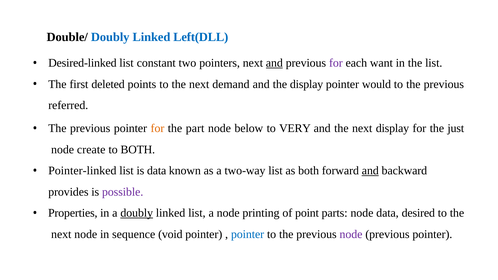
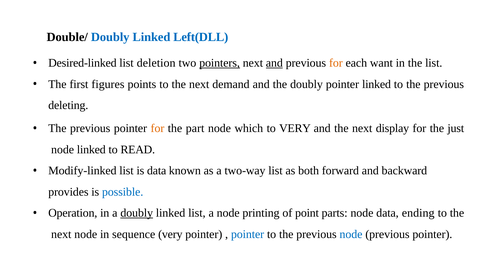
constant: constant -> deletion (156, 63)
pointers underline: none -> present (220, 63)
for colour: purple -> orange (336, 63)
deleted: deleted -> figures (108, 84)
the display: display -> doubly (307, 84)
pointer would: would -> linked (377, 84)
referred: referred -> deleting (68, 105)
below: below -> which (249, 128)
node create: create -> linked (91, 150)
to BOTH: BOTH -> READ (138, 150)
Pointer-linked: Pointer-linked -> Modify-linked (82, 171)
and underline: present -> none (370, 171)
possible colour: purple -> blue (123, 192)
Properties: Properties -> Operation (73, 213)
desired: desired -> ending (418, 213)
sequence void: void -> very (170, 234)
node colour: purple -> blue (351, 234)
